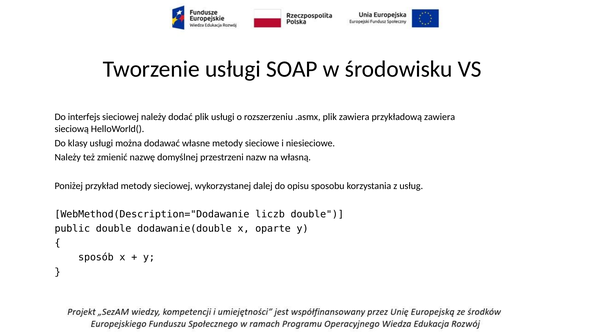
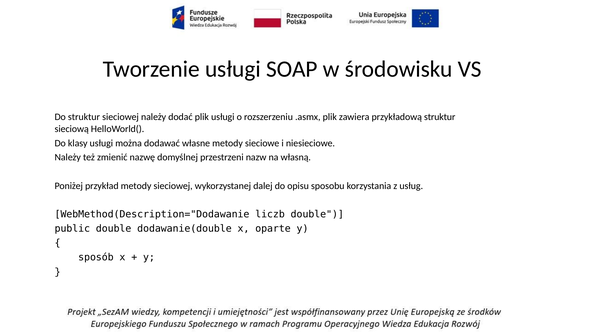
Do interfejs: interfejs -> struktur (84, 117)
przykładową zawiera: zawiera -> struktur (440, 117)
